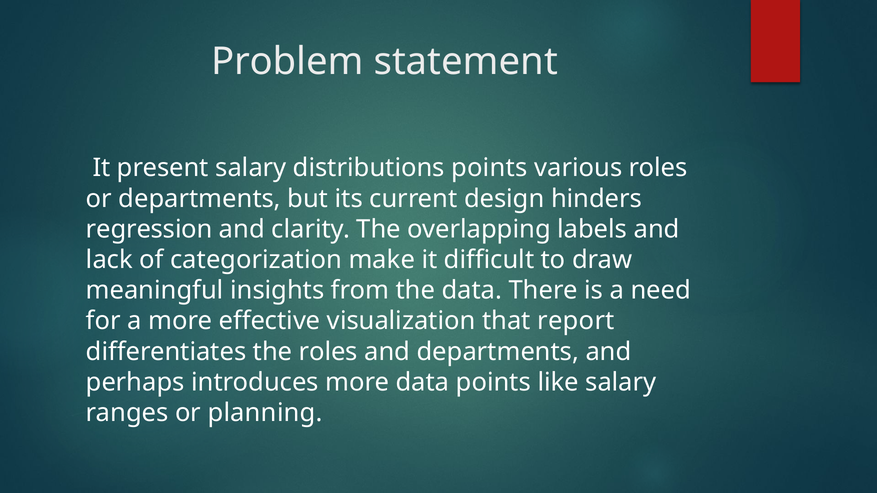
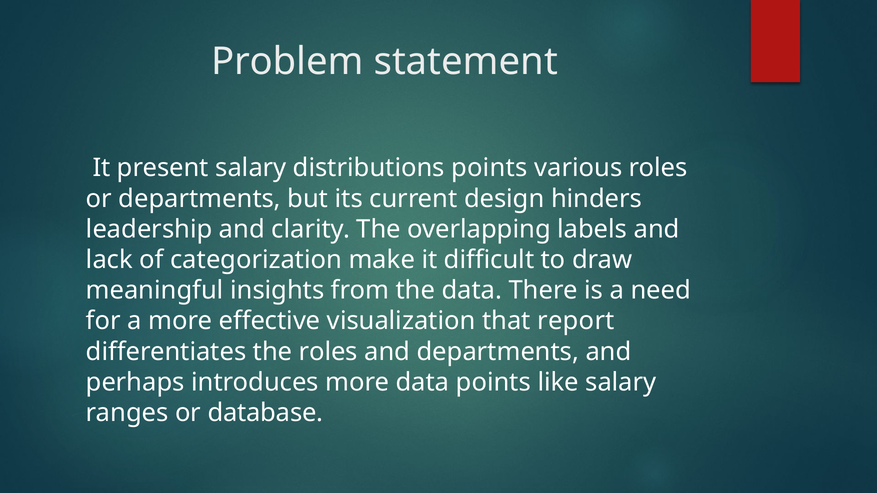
regression: regression -> leadership (149, 229)
planning: planning -> database (265, 413)
